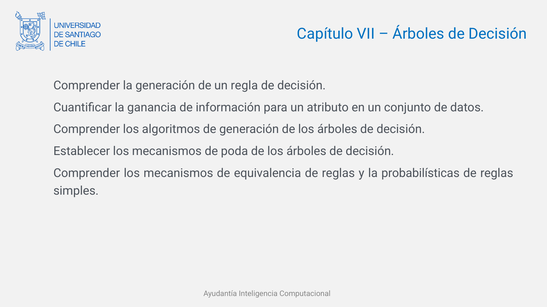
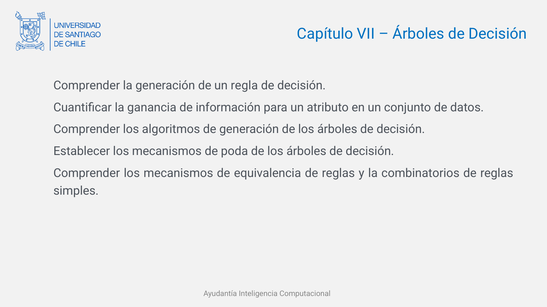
probabilísticas: probabilísticas -> combinatorios (420, 174)
